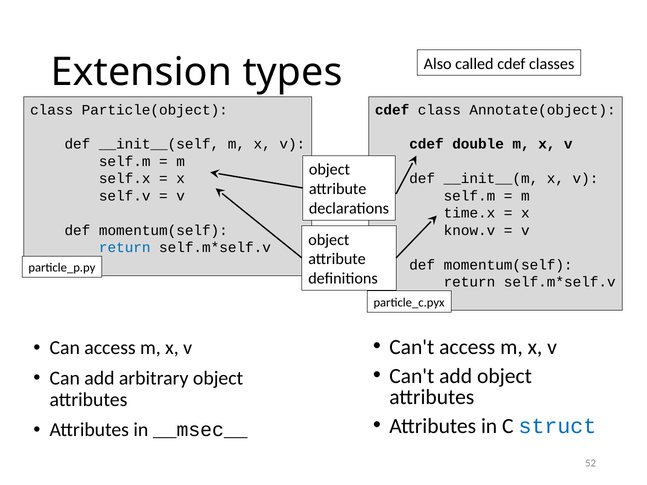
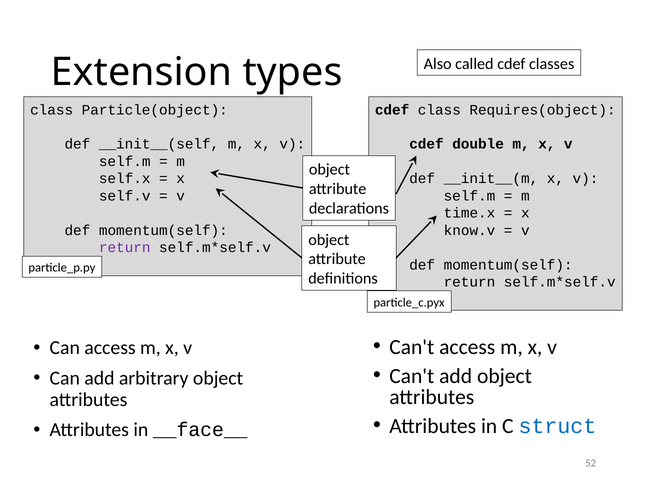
Annotate(object: Annotate(object -> Requires(object (543, 110)
return colour: blue -> purple (125, 248)
__msec__: __msec__ -> __face__ (200, 430)
